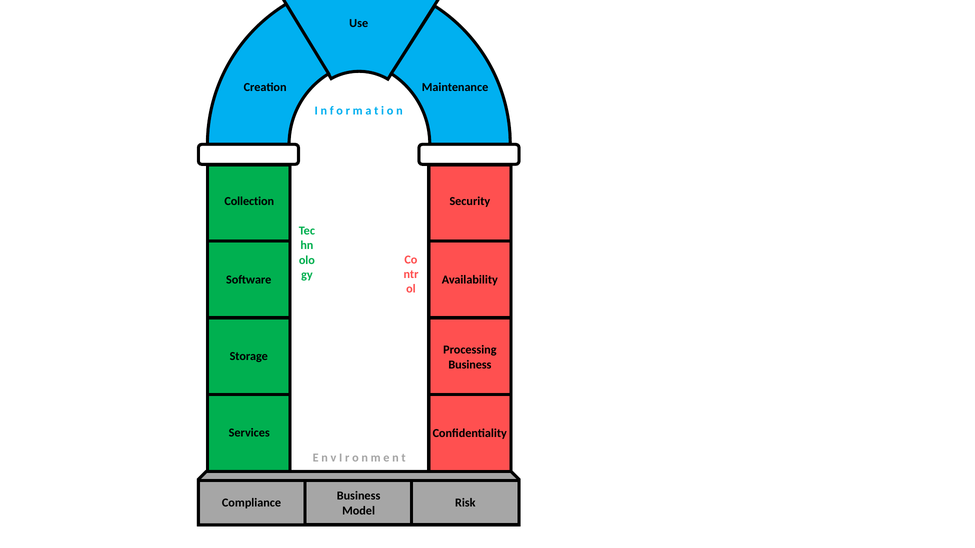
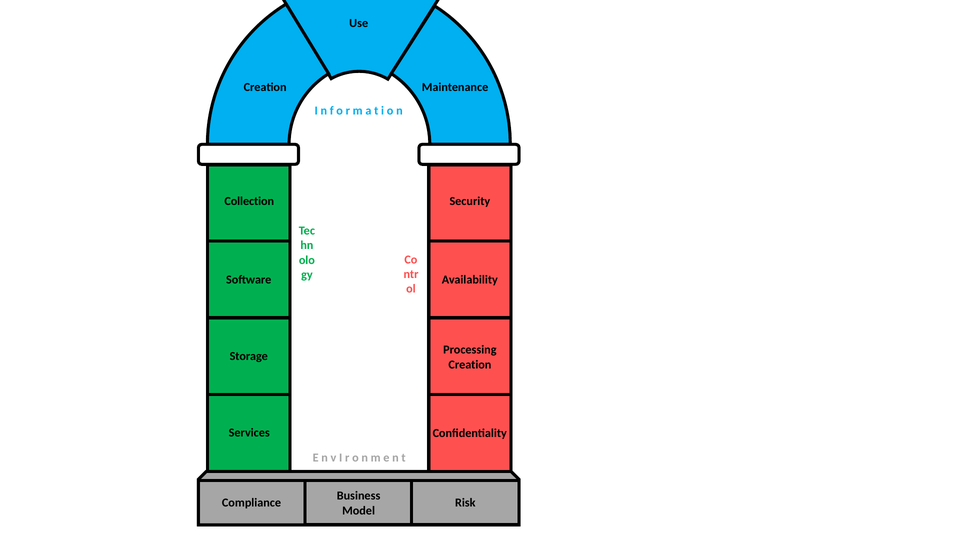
Business: Business -> Creation (470, 365)
